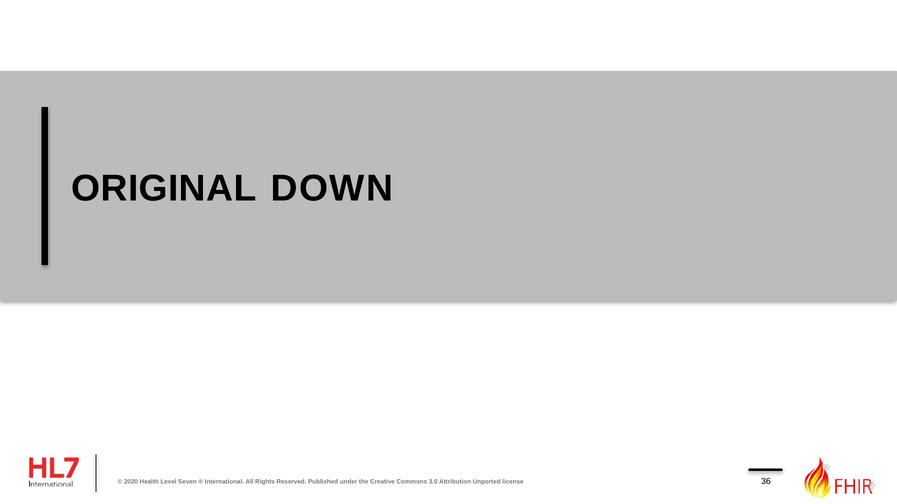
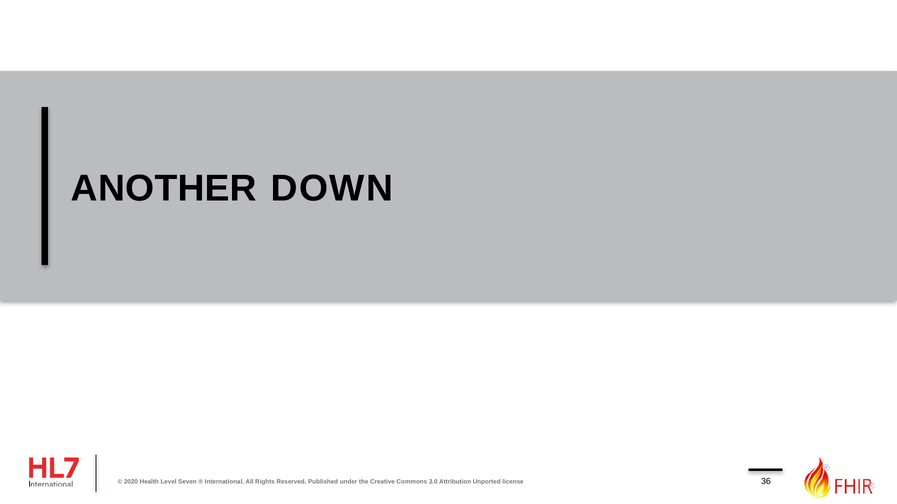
ORIGINAL: ORIGINAL -> ANOTHER (164, 189)
